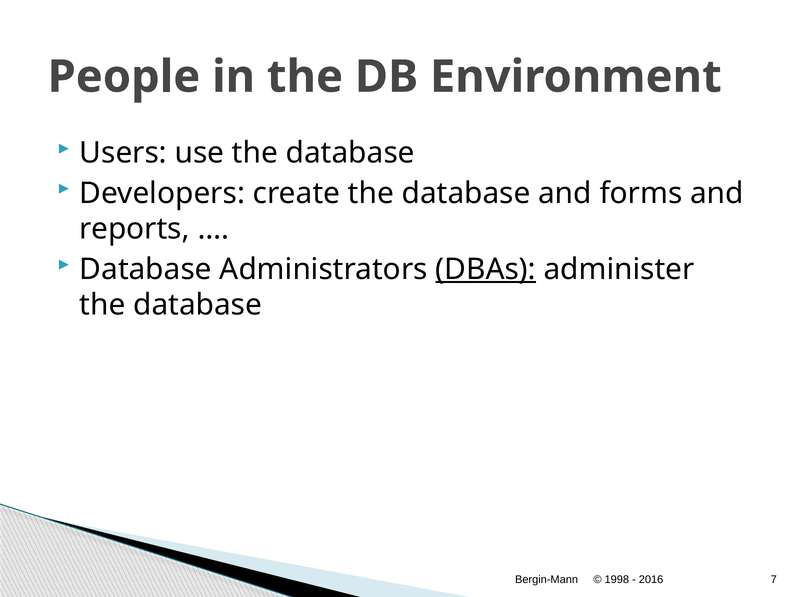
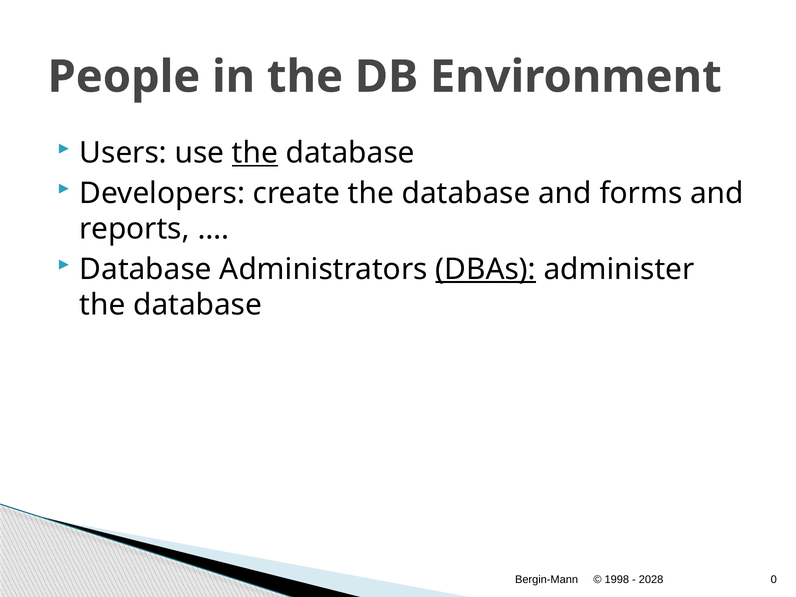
the underline: none -> present (255, 153)
7: 7 -> 0 (774, 580)
2016: 2016 -> 2028 (651, 580)
